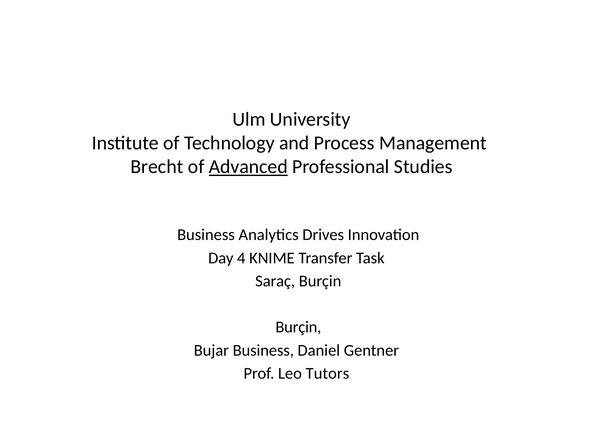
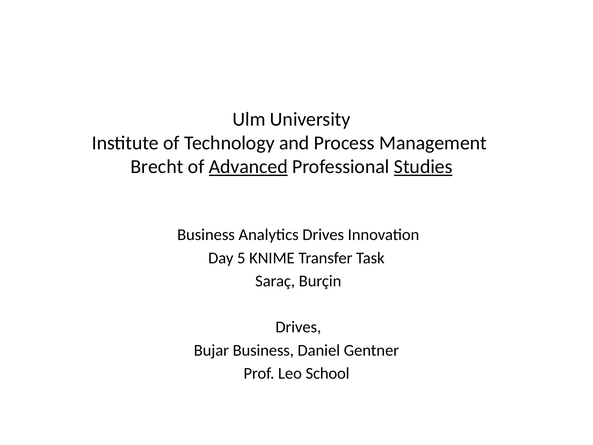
Studies underline: none -> present (423, 167)
4: 4 -> 5 (241, 258)
Burçin: Burçin -> Drives (298, 327)
Tutors: Tutors -> School (328, 373)
